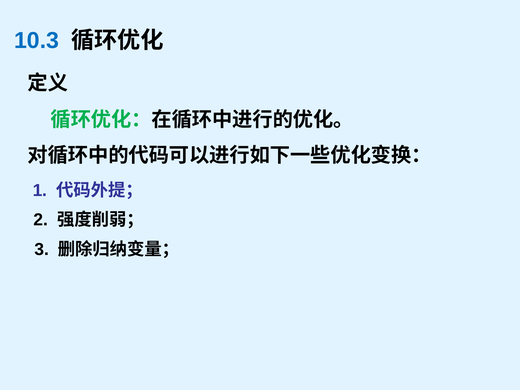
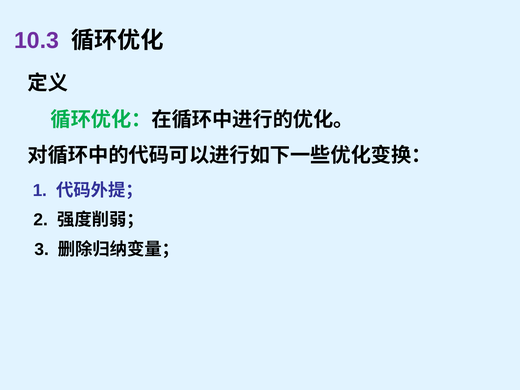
10.3 colour: blue -> purple (37, 40)
